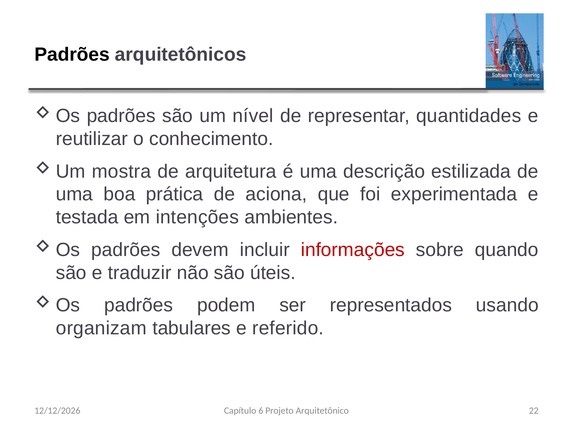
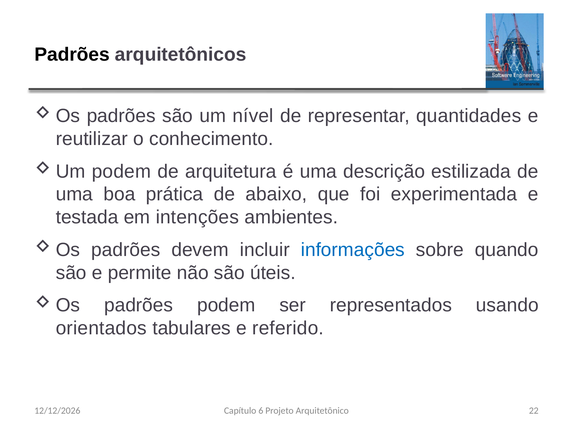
mostra: mostra -> podem (121, 171)
aciona: aciona -> abaixo (276, 194)
informações colour: red -> blue (353, 250)
traduzir: traduzir -> permite (140, 273)
organizam: organizam -> orientados (101, 328)
